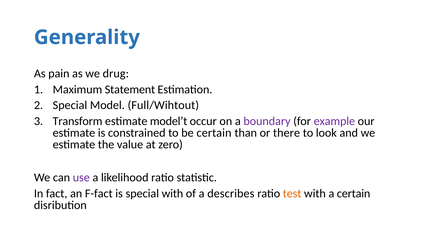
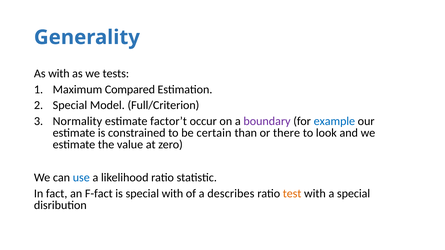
As pain: pain -> with (59, 74)
drug: drug -> tests (116, 74)
Statement: Statement -> Compared (130, 90)
Full/Wihtout: Full/Wihtout -> Full/Criterion (163, 105)
Transform: Transform -> Normality (77, 121)
model’t: model’t -> factor’t (169, 121)
example colour: purple -> blue (334, 121)
use colour: purple -> blue (81, 178)
a certain: certain -> special (354, 194)
